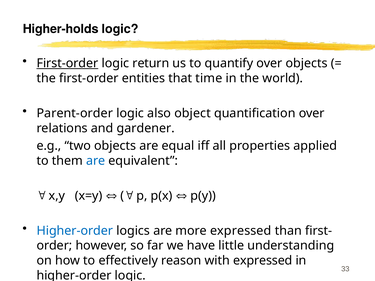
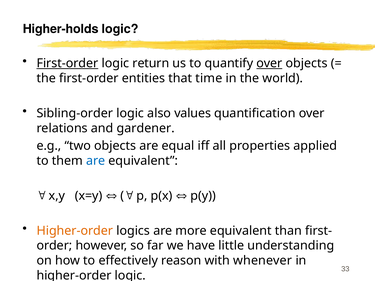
over underline: none -> present (269, 63)
Parent-order: Parent-order -> Sibling-order (75, 113)
object: object -> values (193, 113)
Higher-order colour: blue -> orange (75, 231)
more expressed: expressed -> equivalent (241, 231)
expressed: expressed -> whenever (263, 261)
